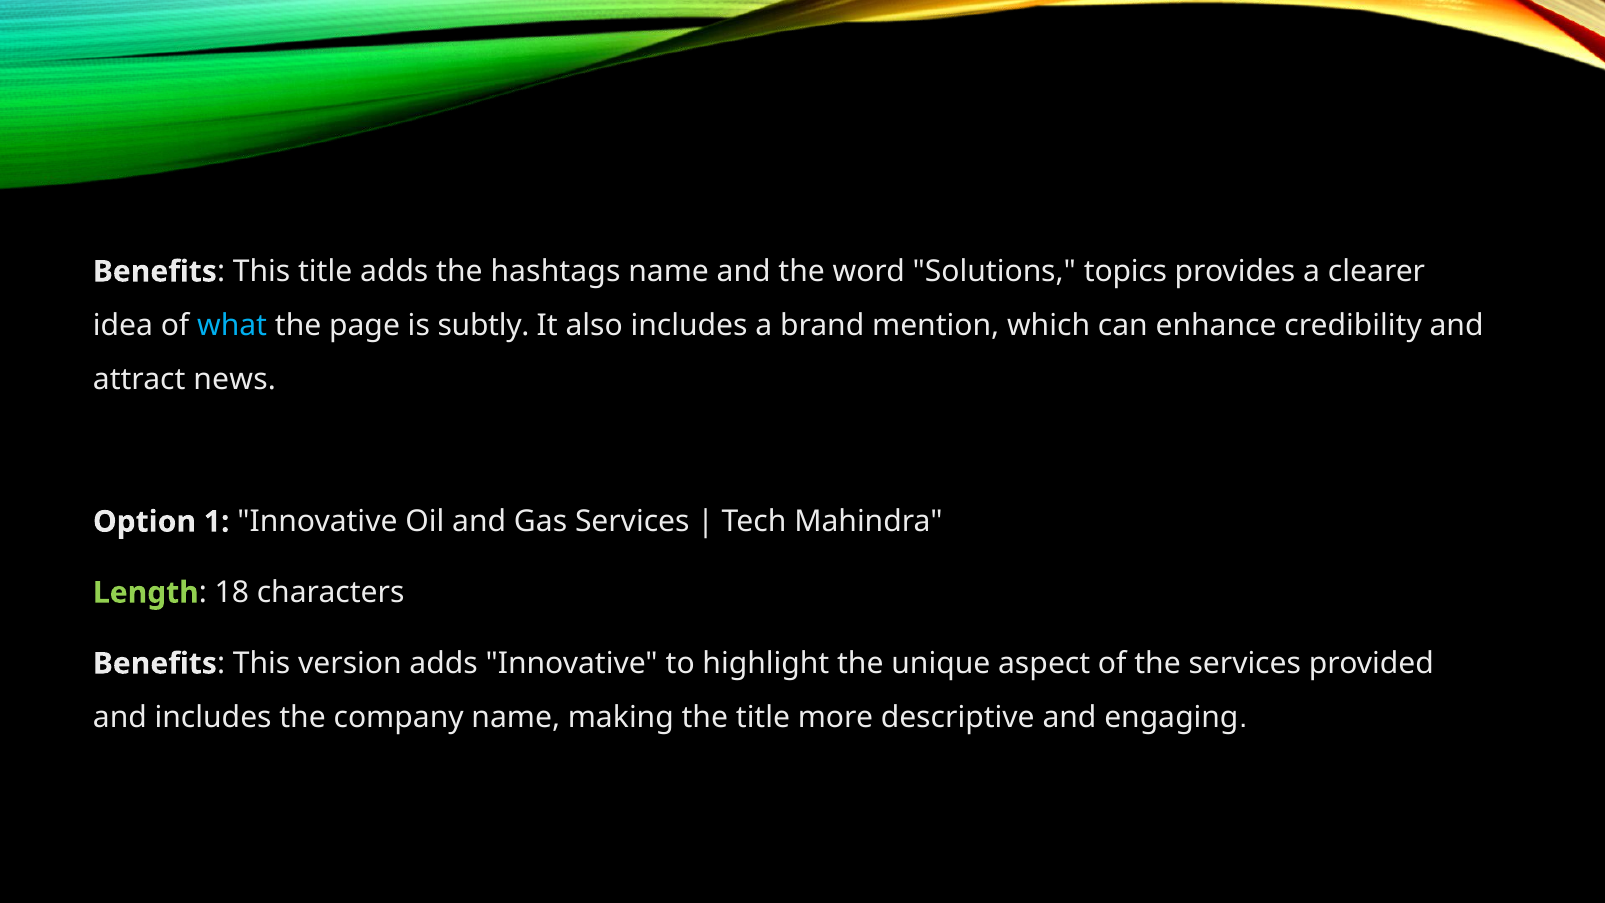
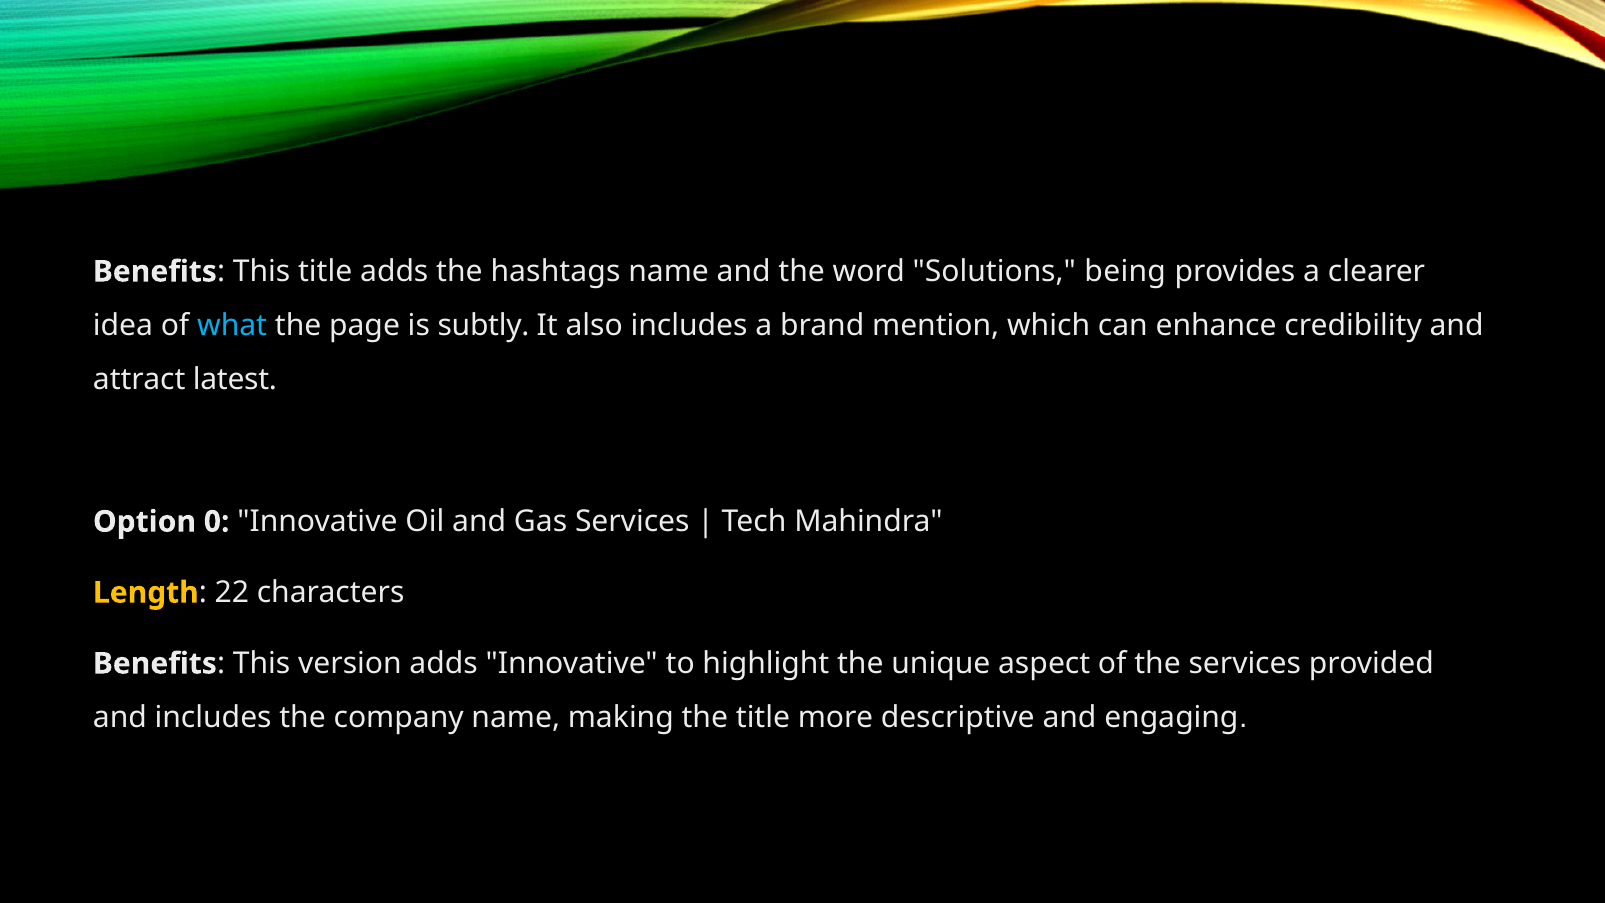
topics: topics -> being (1125, 272)
news: news -> latest (235, 380)
1: 1 -> 0 (217, 522)
Length colour: light green -> yellow (146, 593)
18: 18 -> 22 (232, 593)
